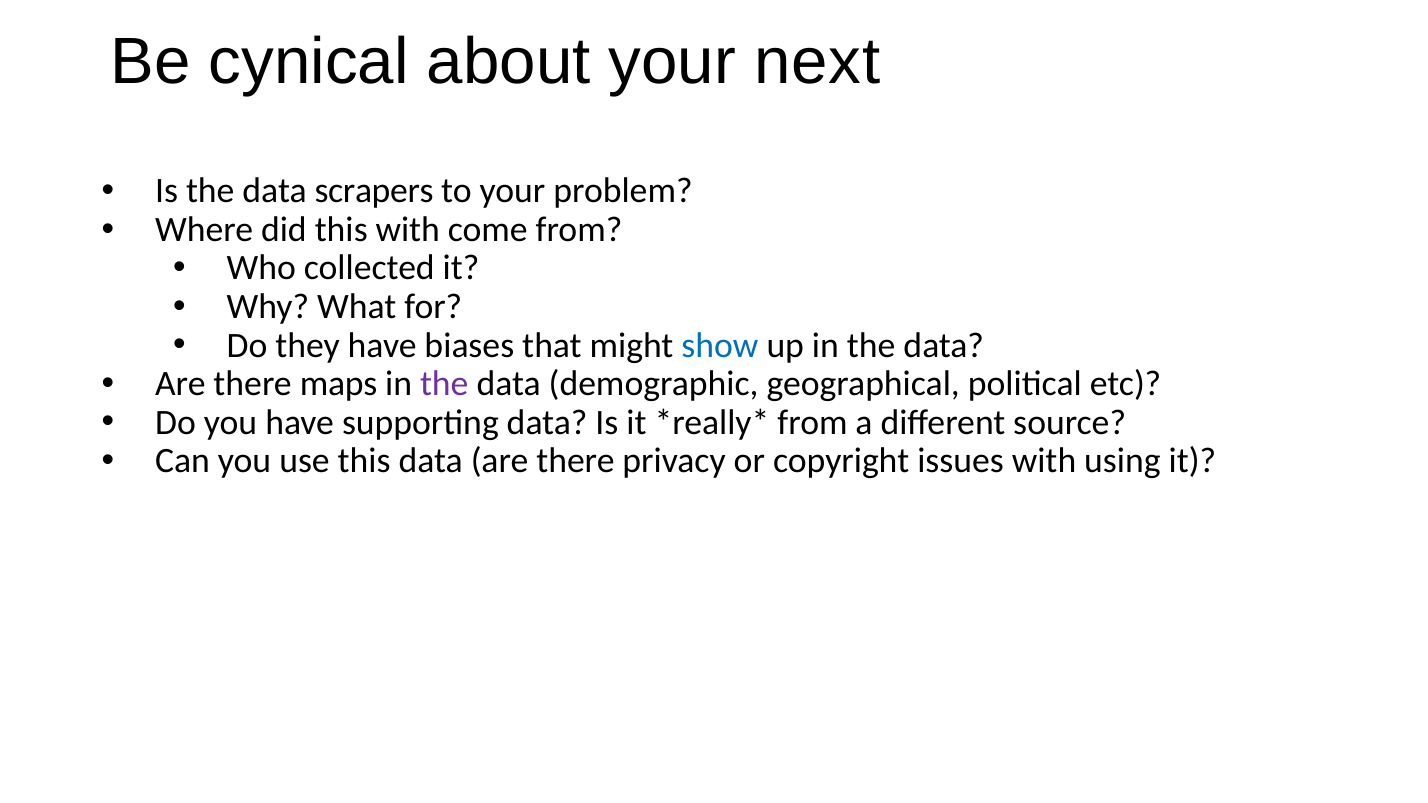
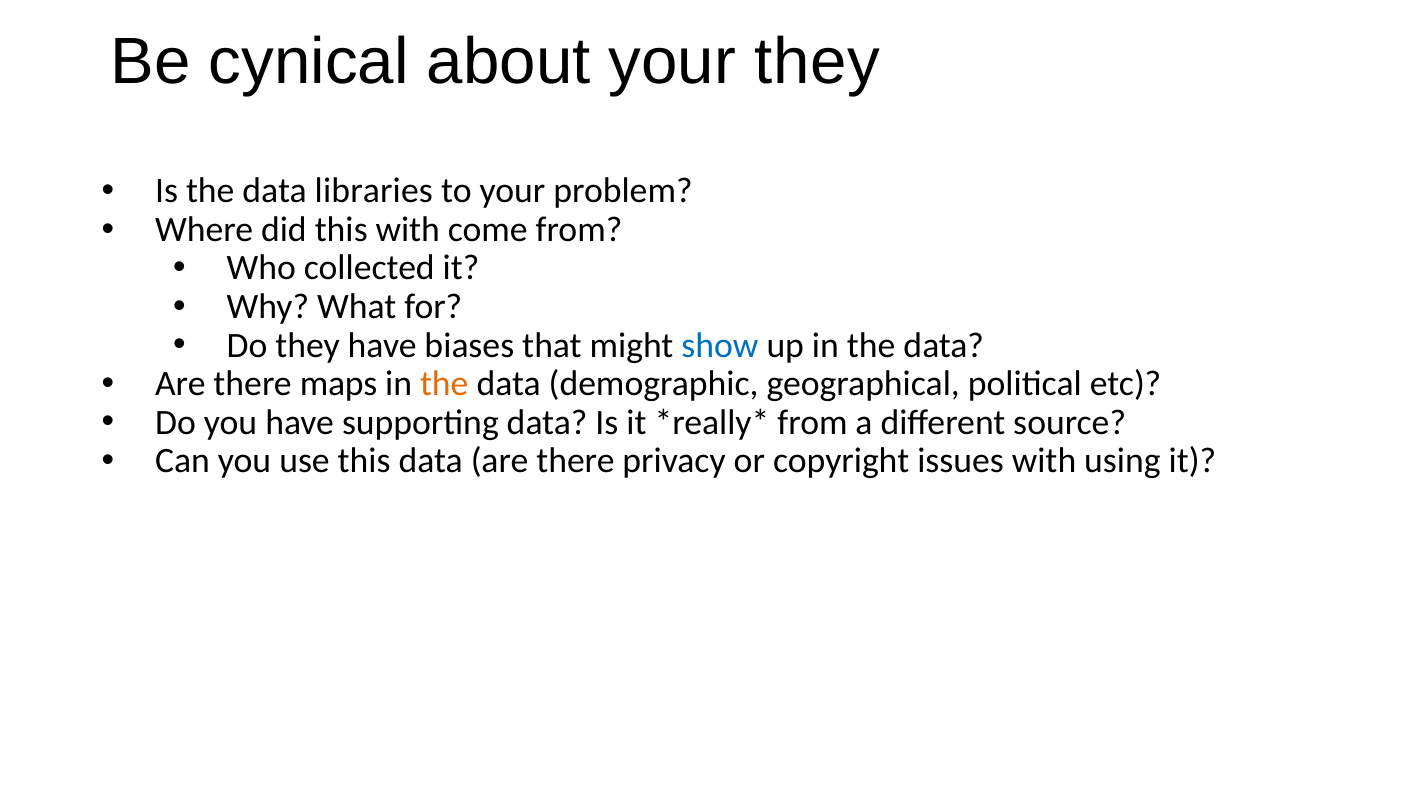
your next: next -> they (817, 62)
scrapers: scrapers -> libraries (374, 191)
the colour: purple -> orange (444, 384)
